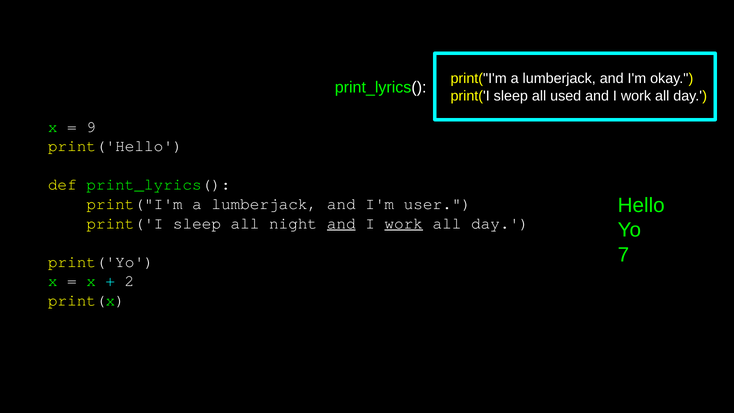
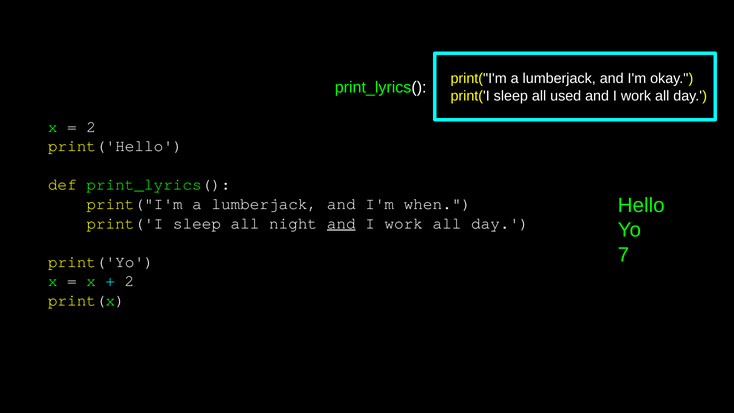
9: 9 -> 2 (91, 127)
user: user -> when (437, 204)
work underline: present -> none (404, 223)
